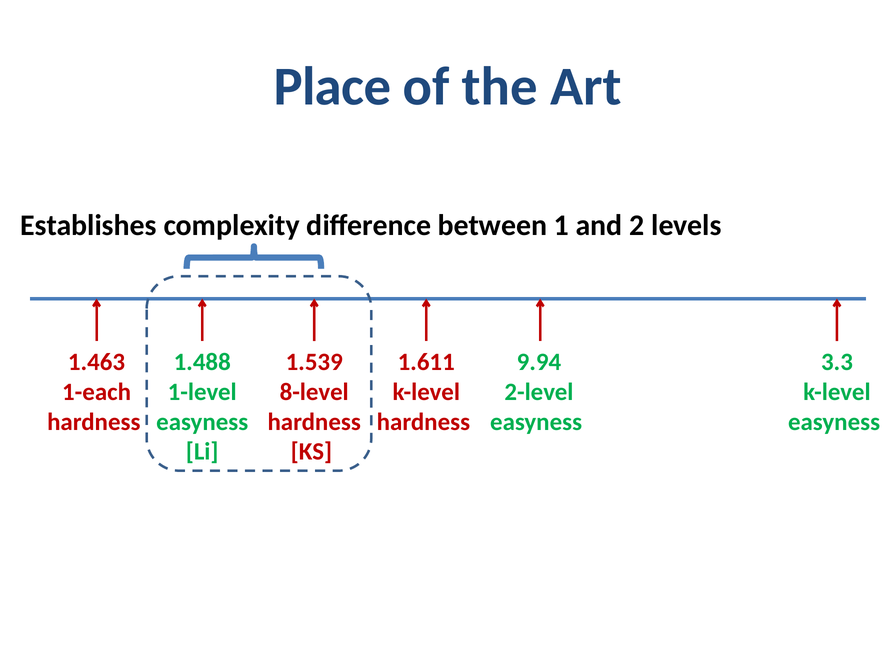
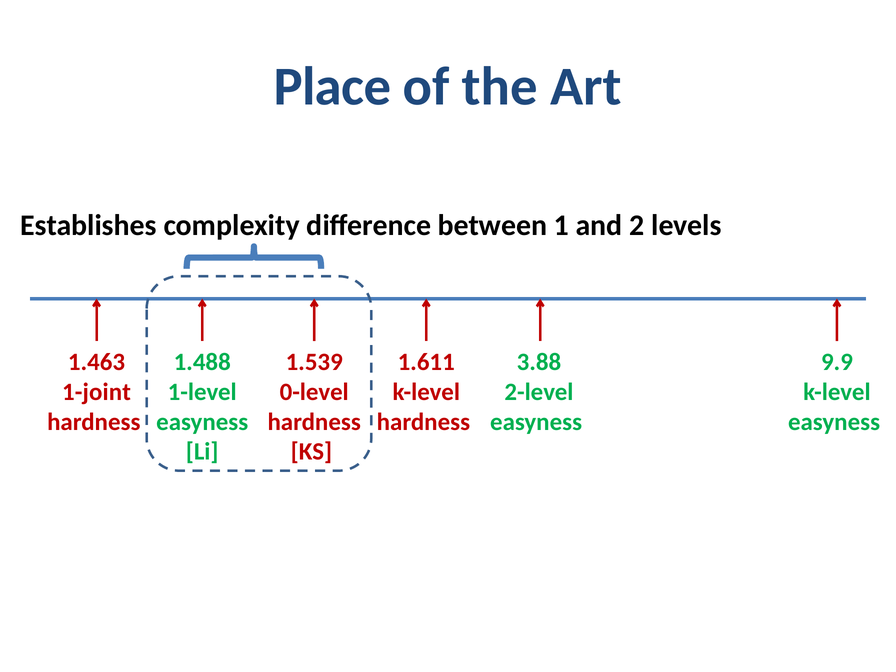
9.94: 9.94 -> 3.88 (539, 362)
3.3: 3.3 -> 9.9 (837, 362)
1-each: 1-each -> 1-joint (97, 392)
8-level: 8-level -> 0-level (314, 392)
